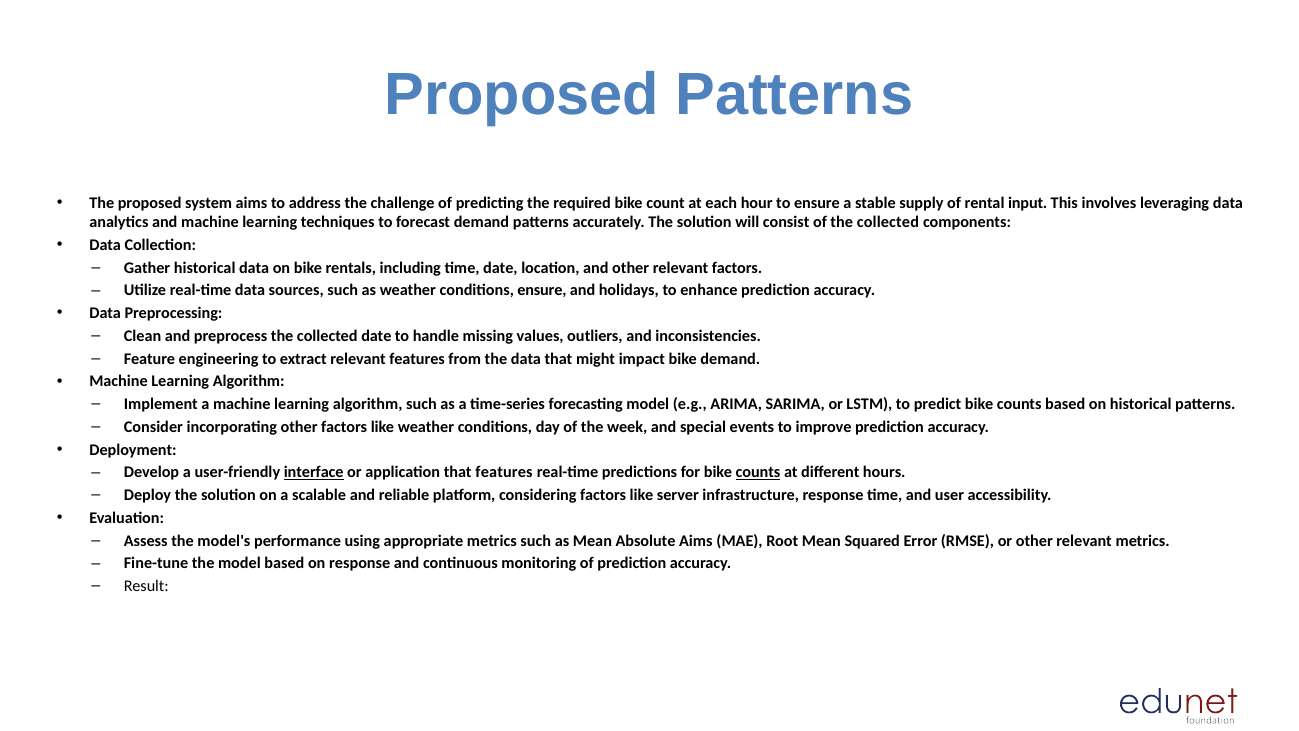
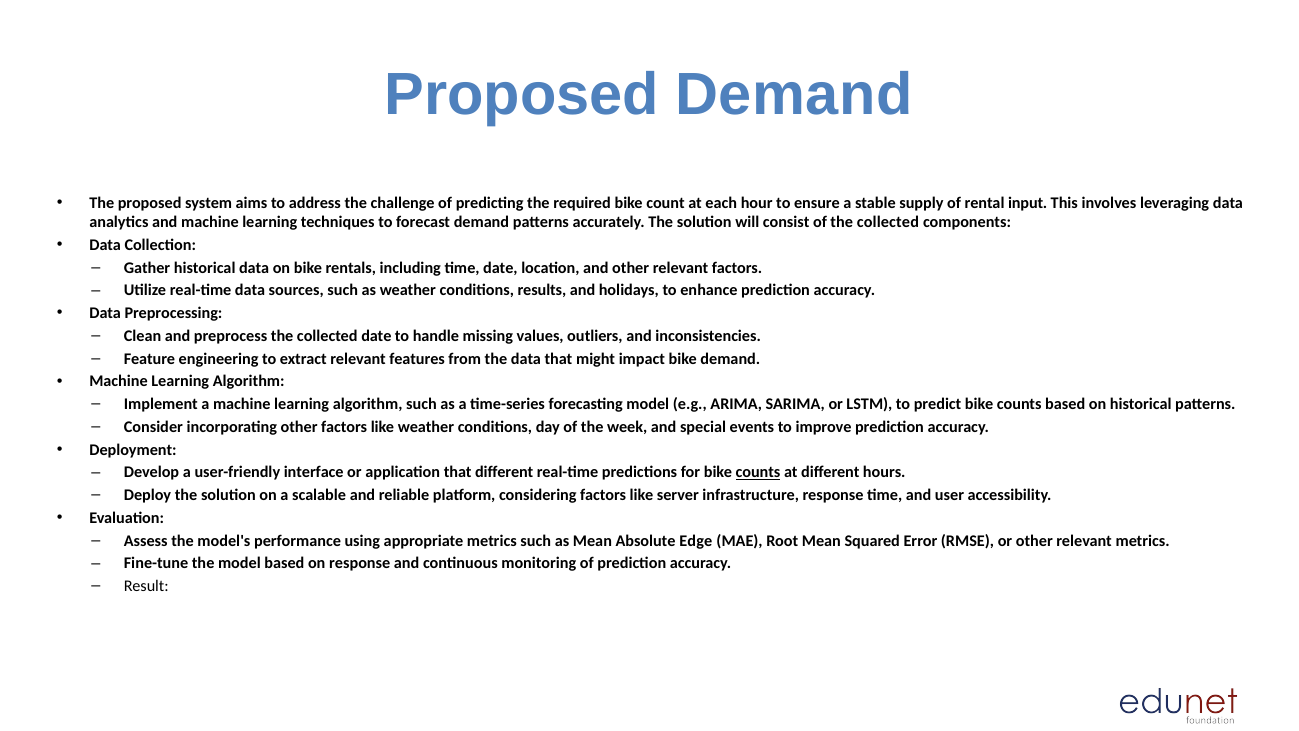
Proposed Patterns: Patterns -> Demand (794, 94)
conditions ensure: ensure -> results (542, 290)
interface underline: present -> none (314, 472)
that features: features -> different (504, 472)
Absolute Aims: Aims -> Edge (696, 541)
